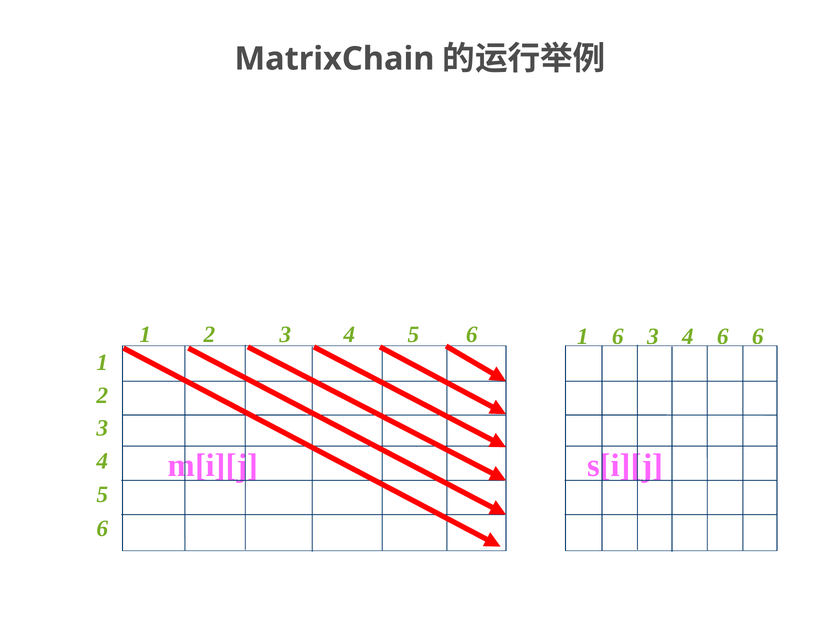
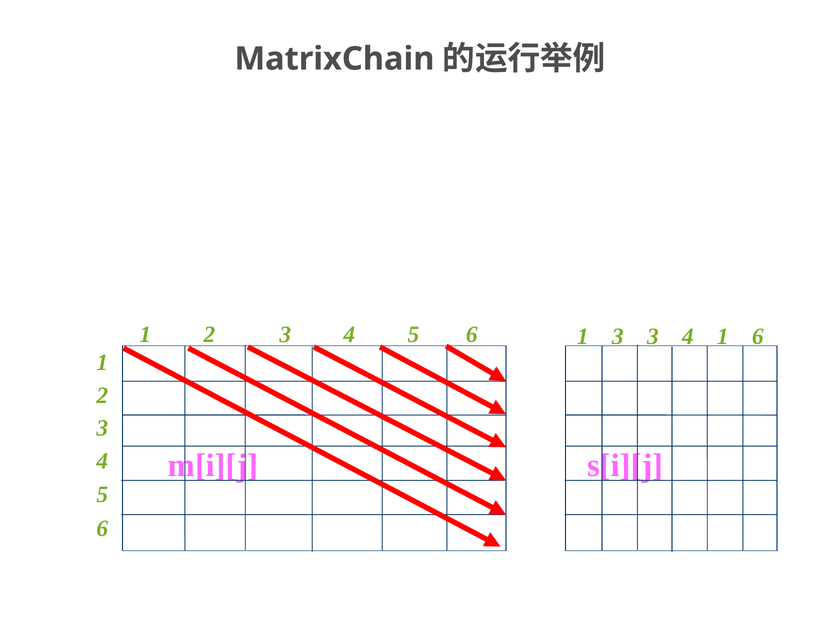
1 6: 6 -> 3 (618, 337)
4 6: 6 -> 1 (723, 337)
